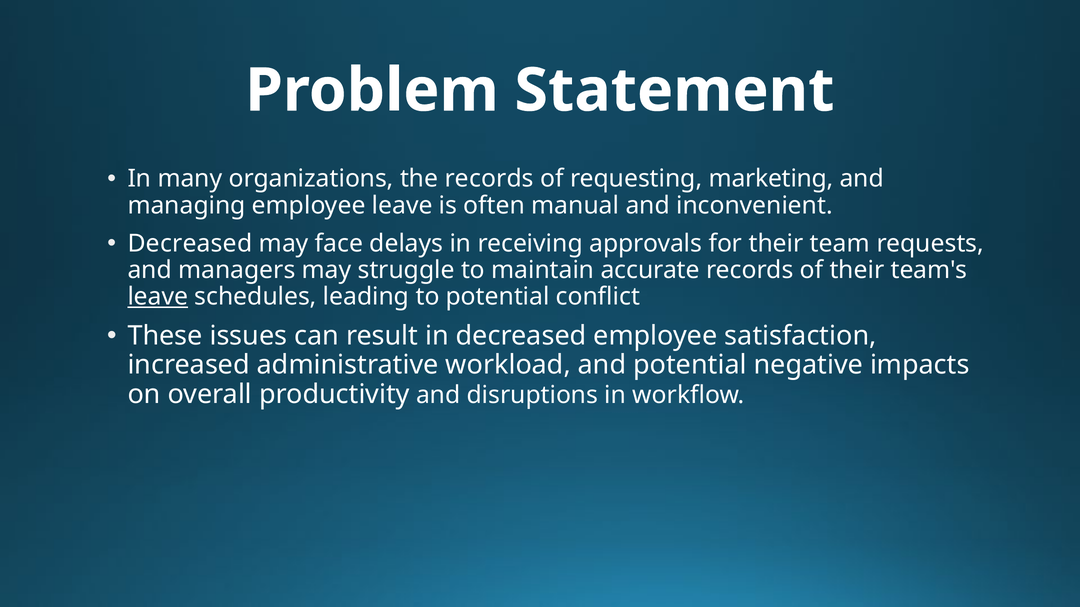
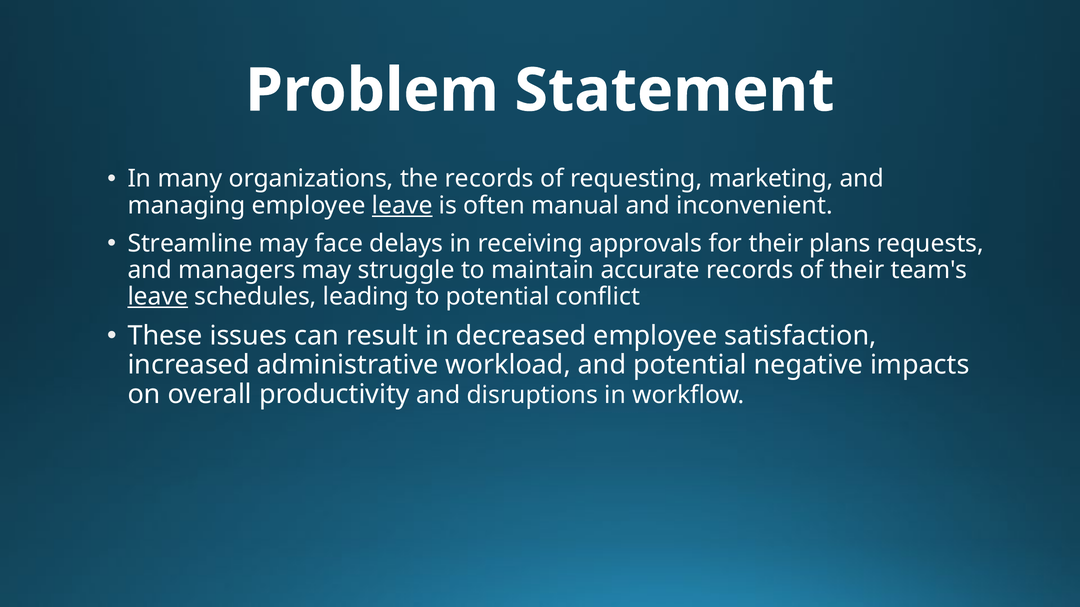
leave underline: none -> present (402, 206)
Decreased: Decreased -> Streamline (190, 244)
team: team -> plans (840, 244)
